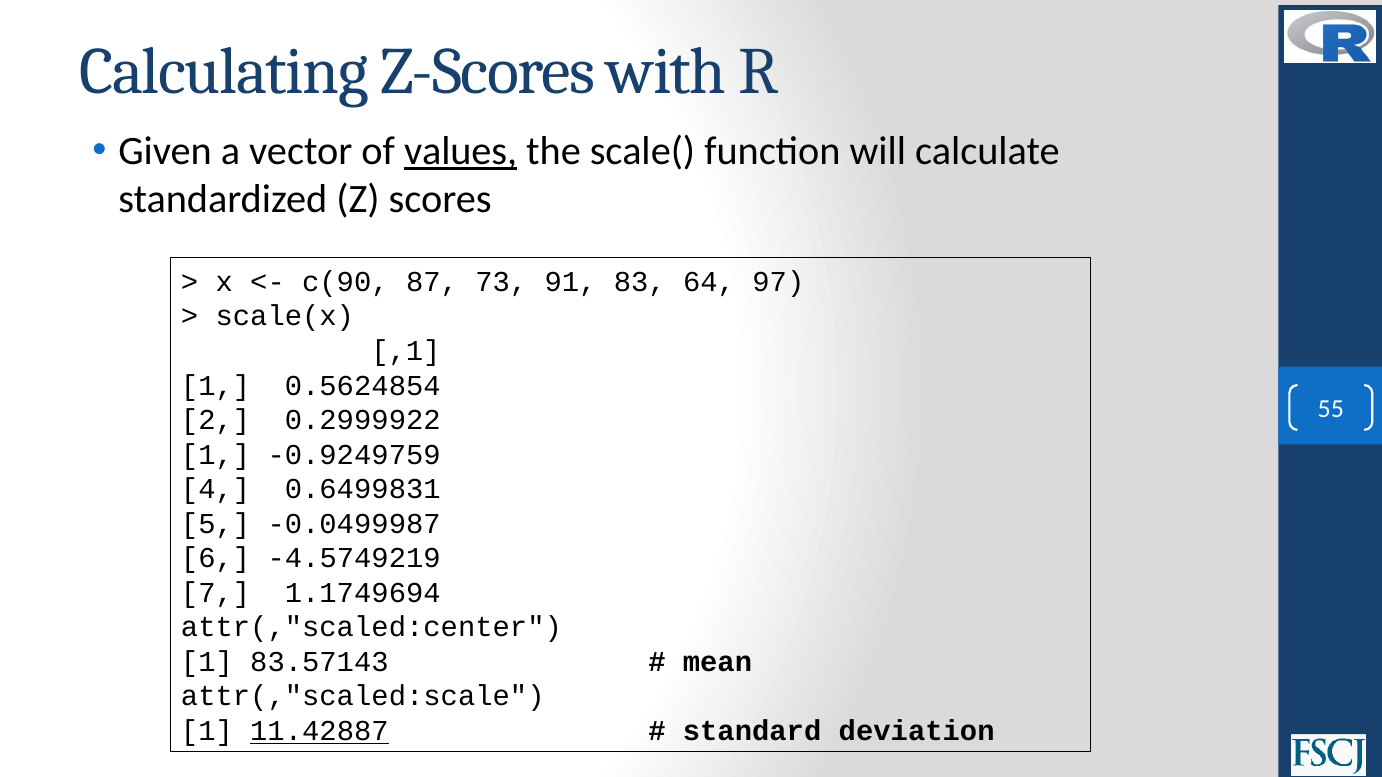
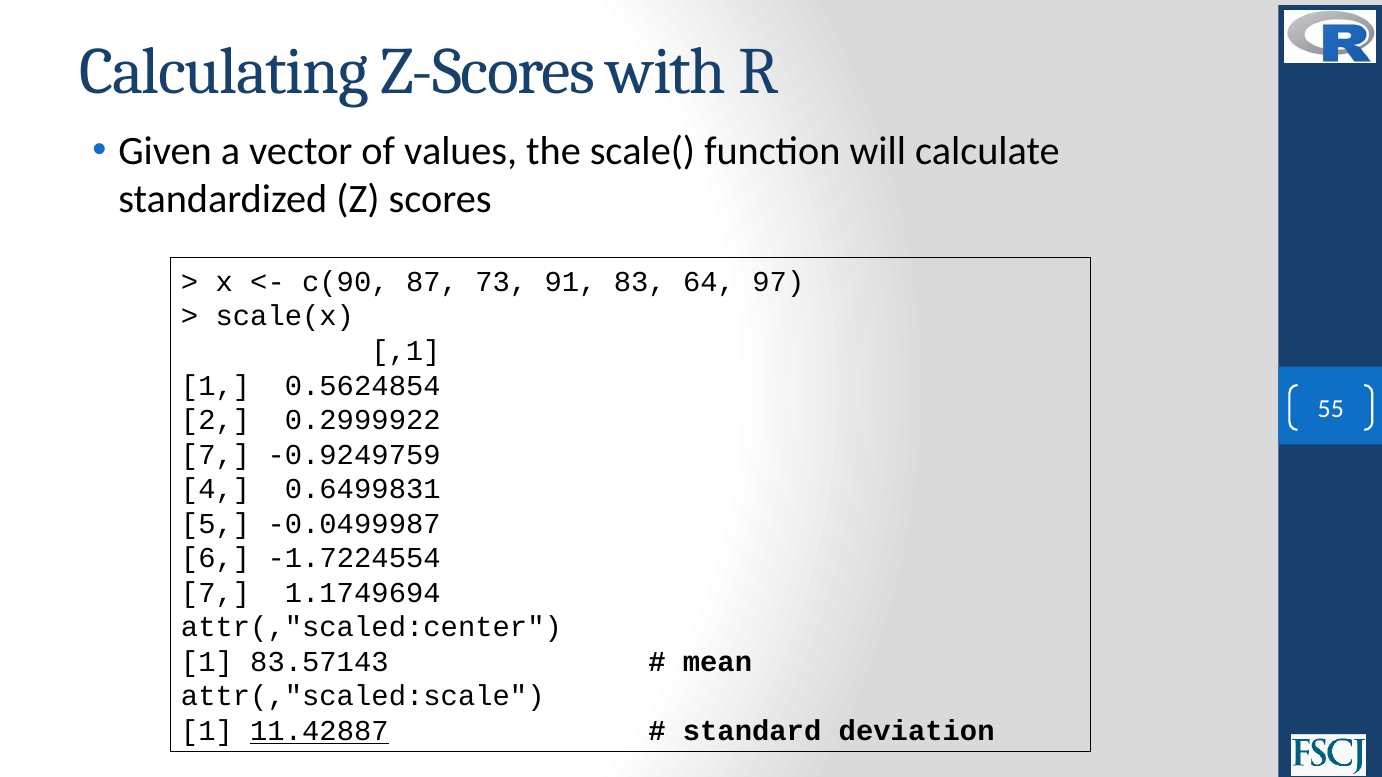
values underline: present -> none (461, 151)
1: 1 -> 7 (216, 455)
-4.5749219: -4.5749219 -> -1.7224554 (354, 559)
